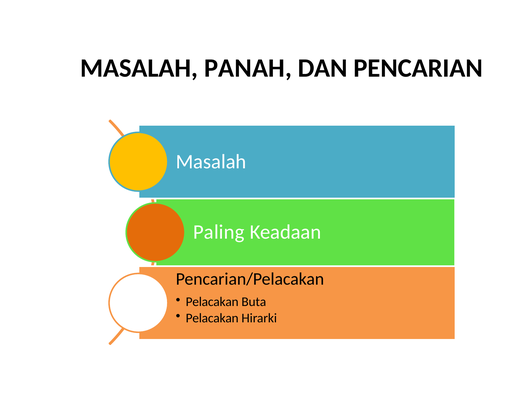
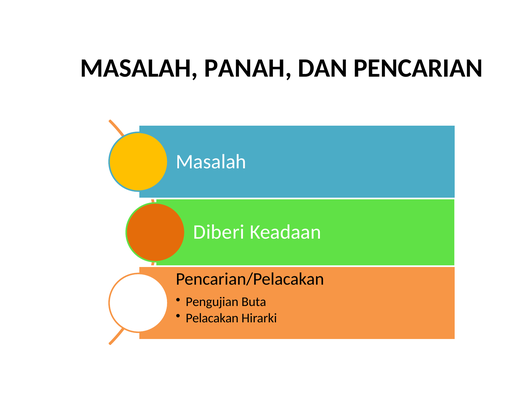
Paling: Paling -> Diberi (219, 232)
Pelacakan: Pelacakan -> Pengujian (212, 302)
